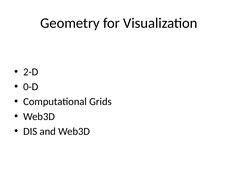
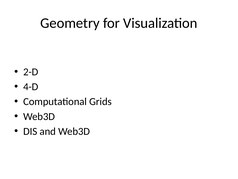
0-D: 0-D -> 4-D (31, 87)
